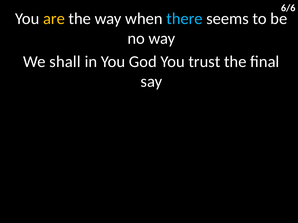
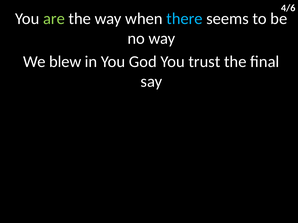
6/6: 6/6 -> 4/6 (288, 8)
are colour: yellow -> light green (54, 19)
shall: shall -> blew (65, 62)
